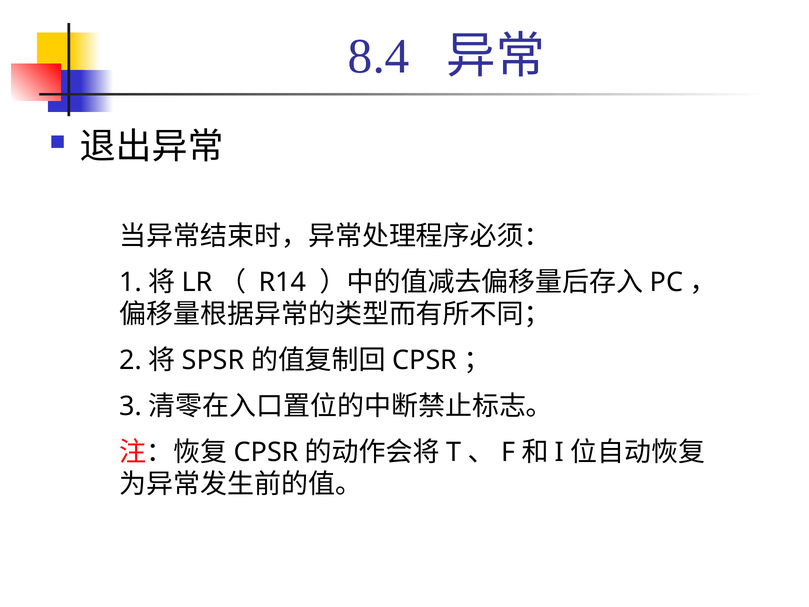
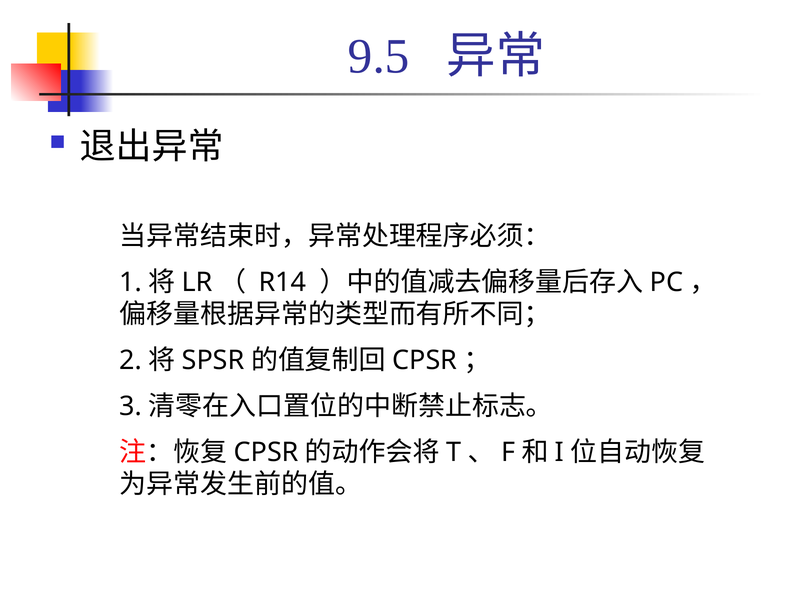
8.4: 8.4 -> 9.5 (379, 56)
